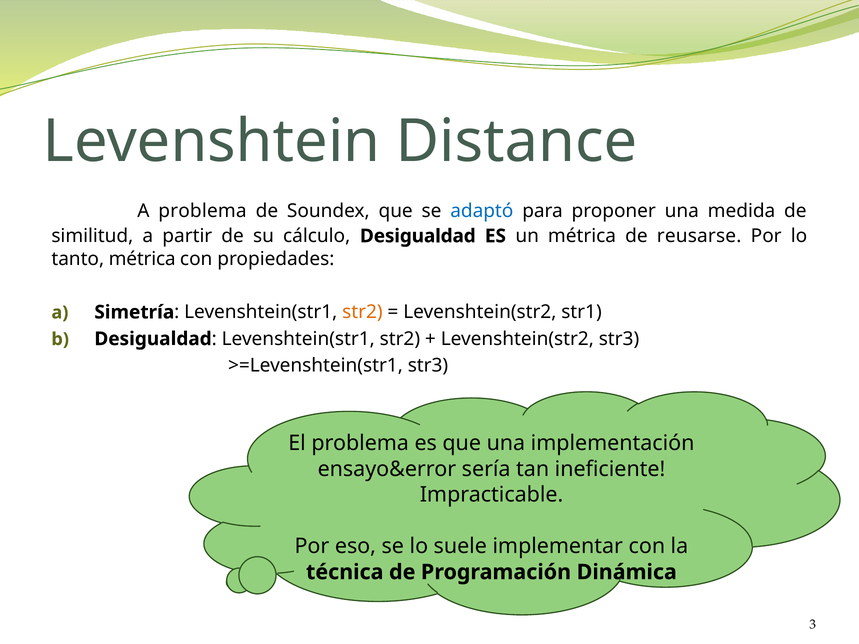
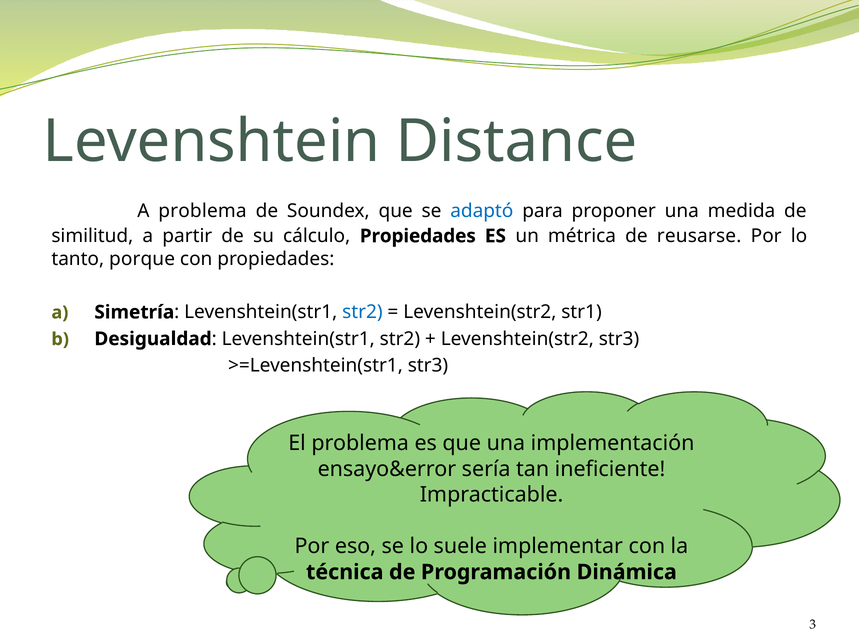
cálculo Desigualdad: Desigualdad -> Propiedades (418, 236)
tanto métrica: métrica -> porque (142, 259)
str2 colour: orange -> blue (362, 312)
